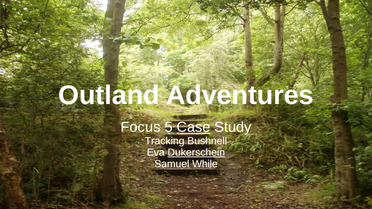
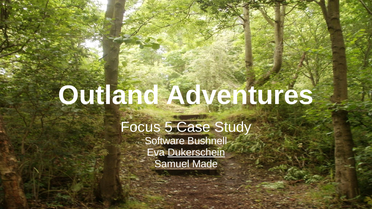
Case underline: present -> none (194, 127)
Tracking: Tracking -> Software (165, 141)
While: While -> Made (205, 164)
